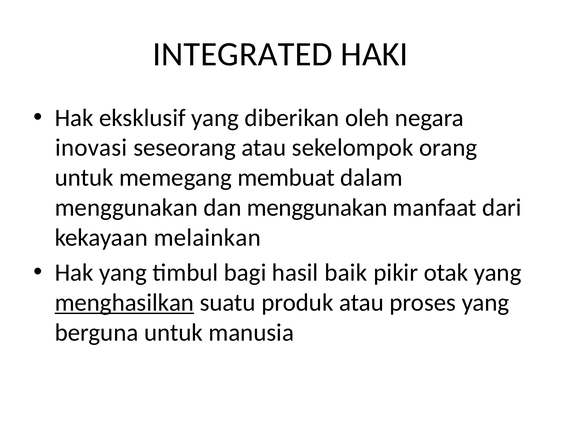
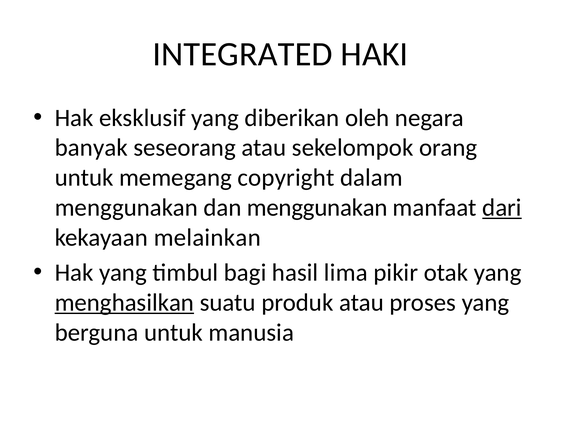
inovasi: inovasi -> banyak (91, 148)
membuat: membuat -> copyright (286, 178)
dari underline: none -> present (502, 208)
baik: baik -> lima (346, 272)
